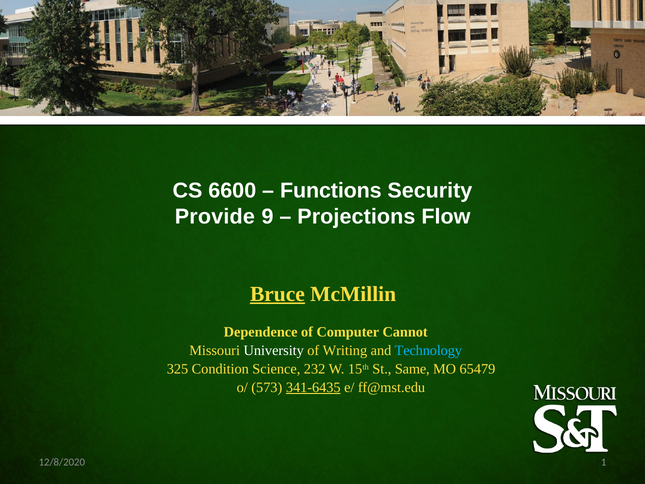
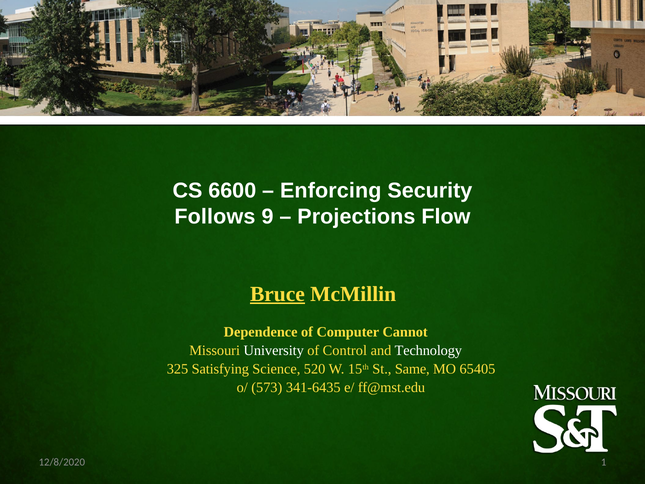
Functions: Functions -> Enforcing (331, 191)
Provide: Provide -> Follows (215, 217)
Writing: Writing -> Control (345, 350)
Technology colour: light blue -> white (428, 350)
Condition: Condition -> Satisfying (220, 369)
232: 232 -> 520 (315, 369)
65479: 65479 -> 65405 (477, 369)
341-6435 underline: present -> none (313, 387)
